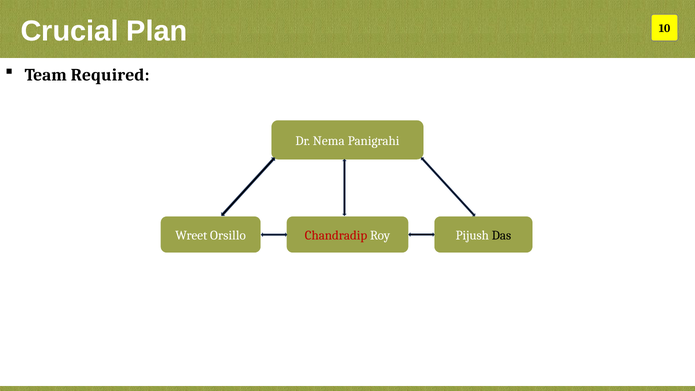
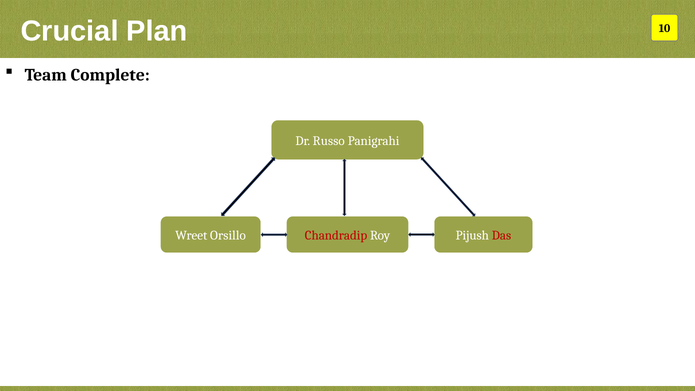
Required: Required -> Complete (110, 75)
Nema: Nema -> Russo (329, 141)
Das colour: black -> red (501, 235)
